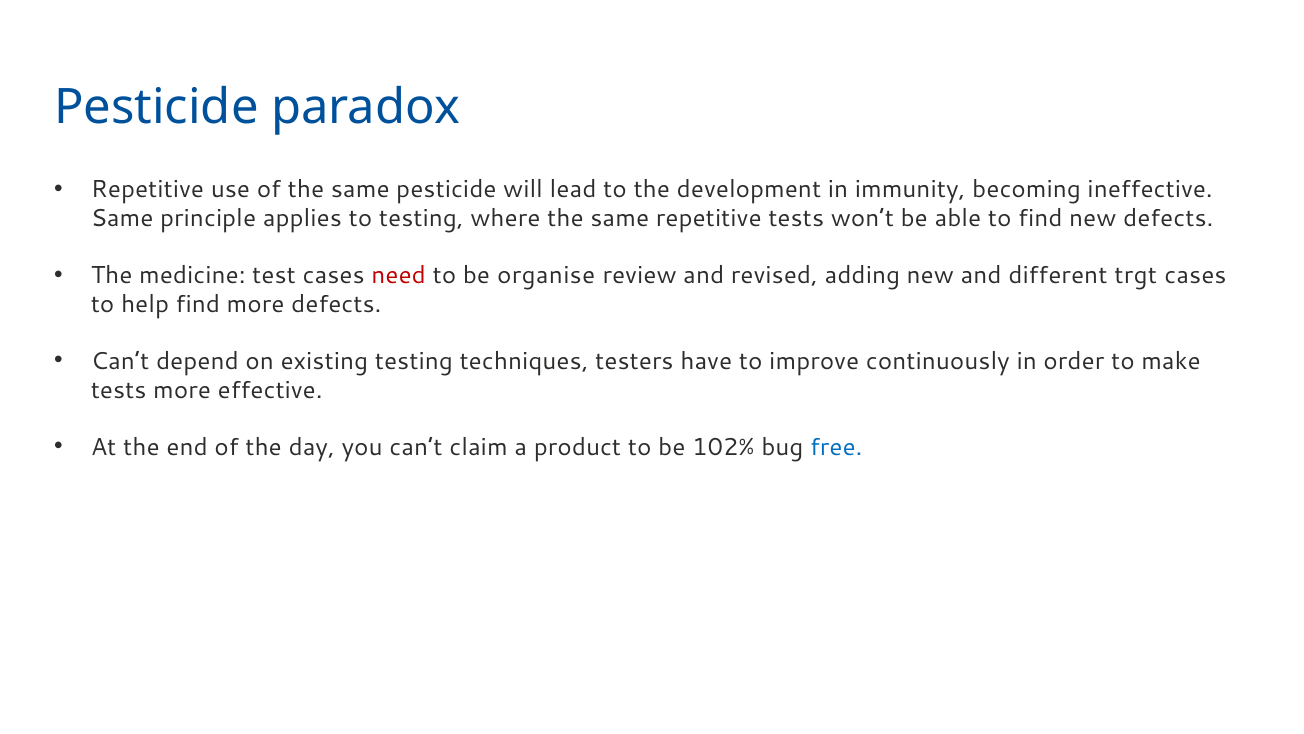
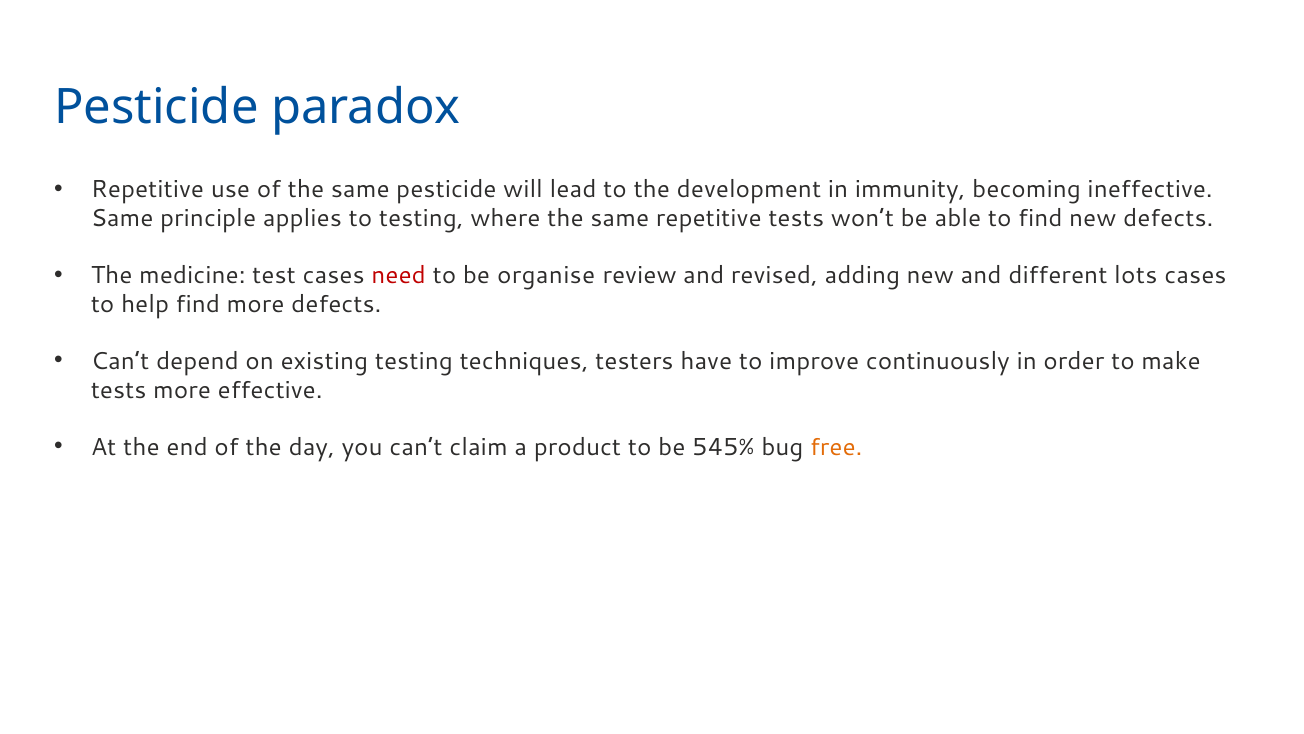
trgt: trgt -> lots (1136, 275)
102%: 102% -> 545% (723, 447)
free colour: blue -> orange (836, 447)
